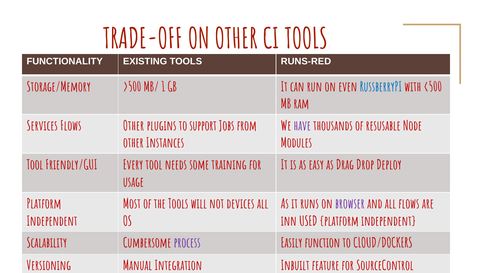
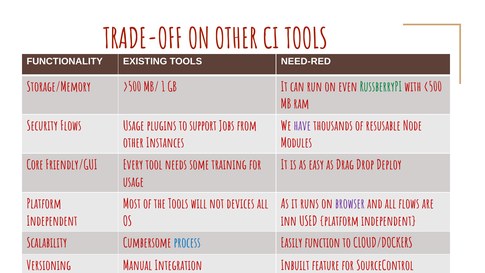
RUNS-RED: RUNS-RED -> NEED-RED (306, 61)
RussberryPI colour: blue -> green (381, 87)
Services: Services -> Security (42, 126)
Flows Other: Other -> Usage (134, 126)
Tool: Tool -> Core (35, 165)
process colour: purple -> blue (187, 243)
